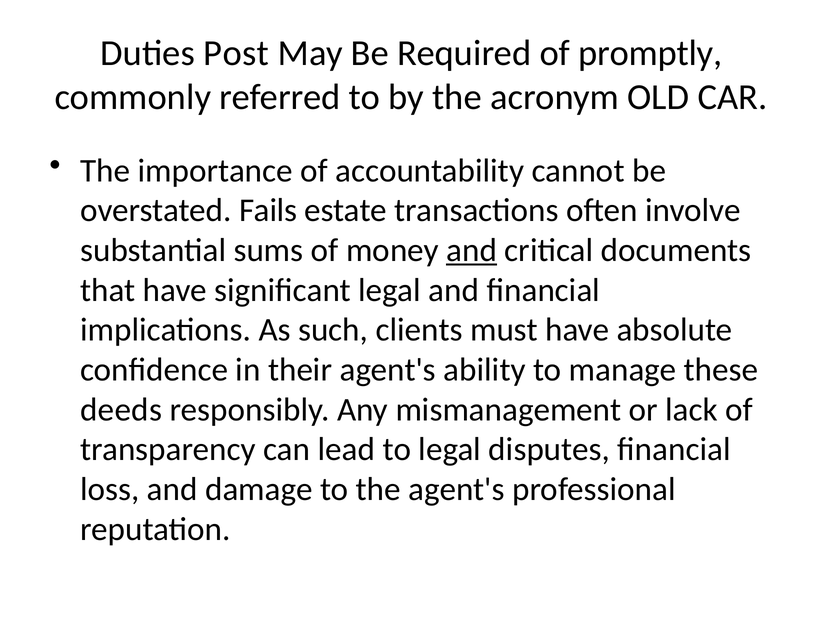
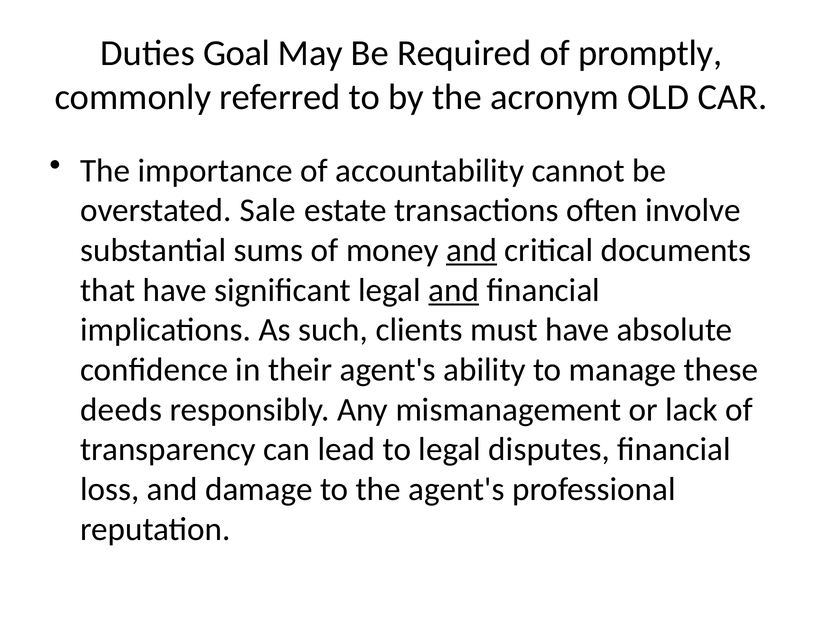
Post: Post -> Goal (237, 53)
Fails: Fails -> Sale (268, 210)
and underline: none -> present (454, 290)
